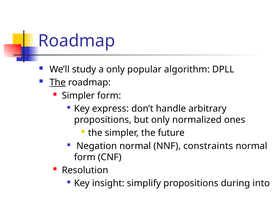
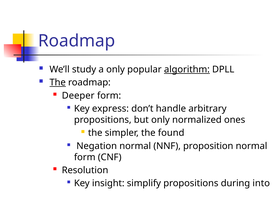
algorithm underline: none -> present (187, 69)
Simpler: Simpler -> Deeper (78, 96)
future: future -> found (171, 133)
constraints: constraints -> proposition (208, 146)
